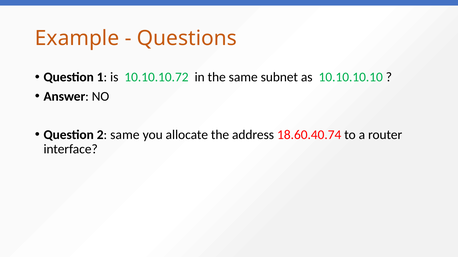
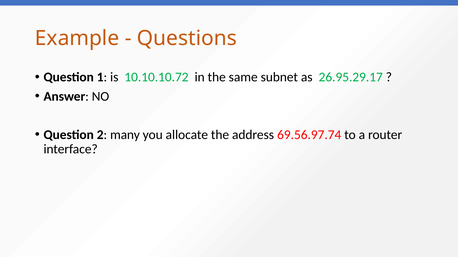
10.10.10.10: 10.10.10.10 -> 26.95.29.17 (351, 77)
2 same: same -> many (125, 135)
18.60.40.74: 18.60.40.74 -> 69.56.97.74 (309, 135)
